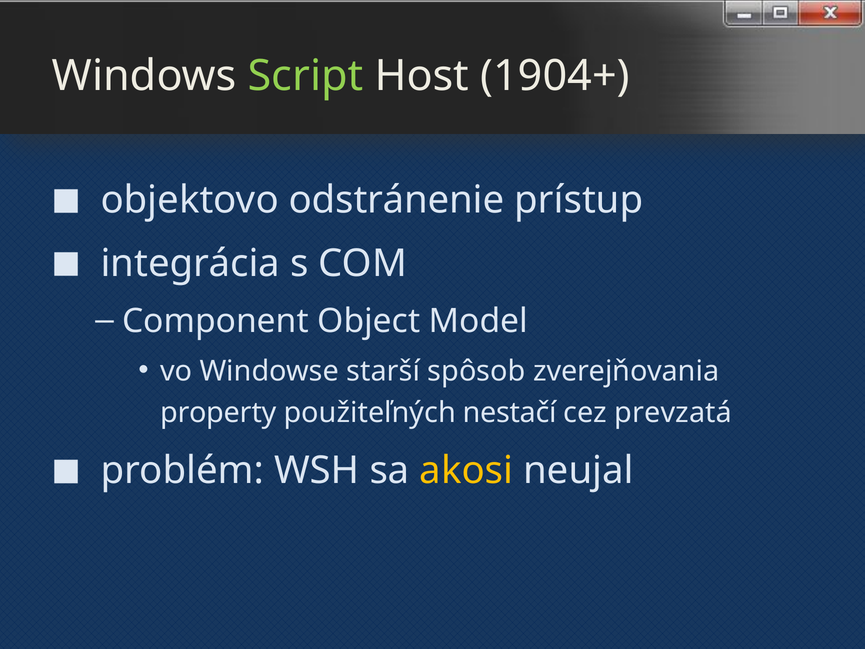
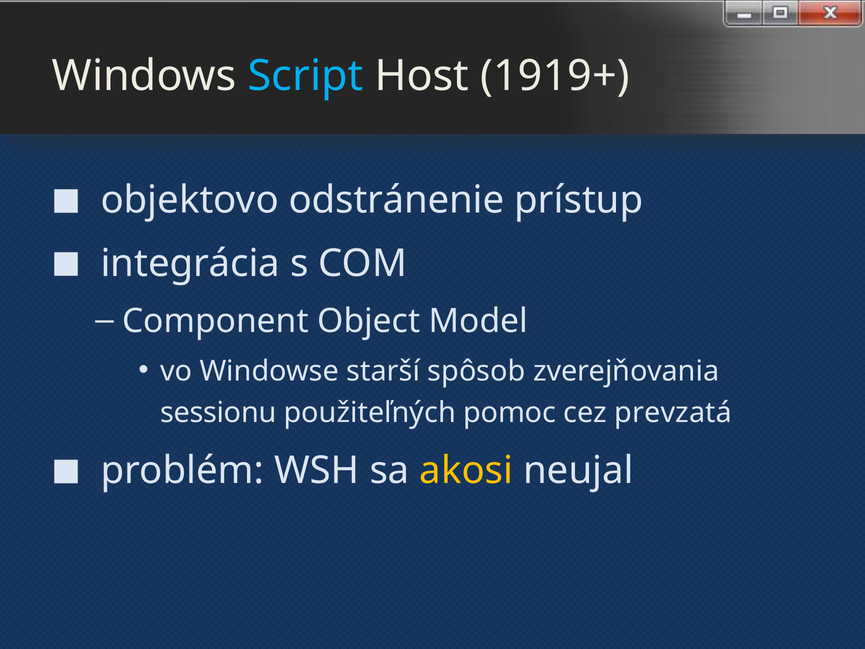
Script colour: light green -> light blue (306, 76)
1904+: 1904+ -> 1919+ (555, 76)
property: property -> sessionu (218, 412)
nestačí: nestačí -> pomoc (510, 412)
